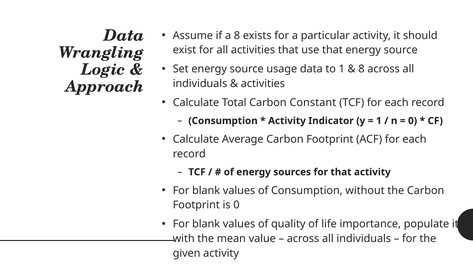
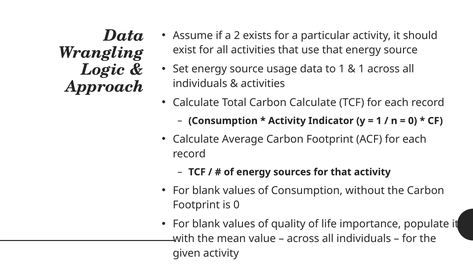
a 8: 8 -> 2 (237, 36)
8: 8 -> 1 (361, 69)
Carbon Constant: Constant -> Calculate (313, 103)
